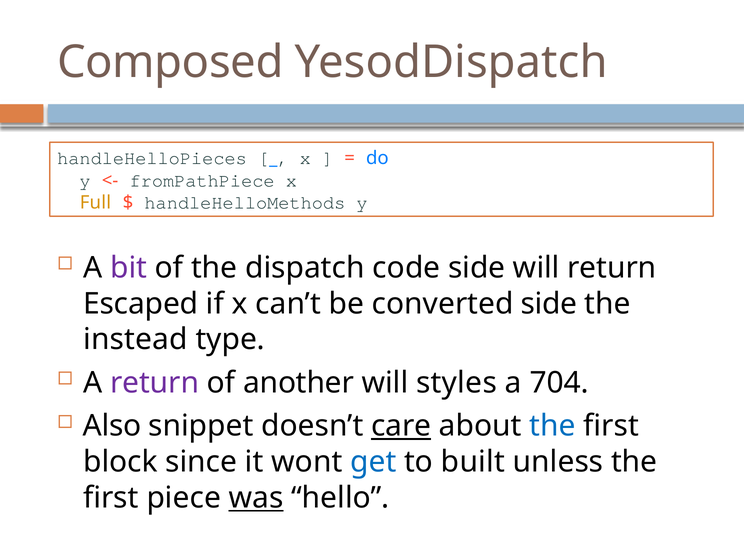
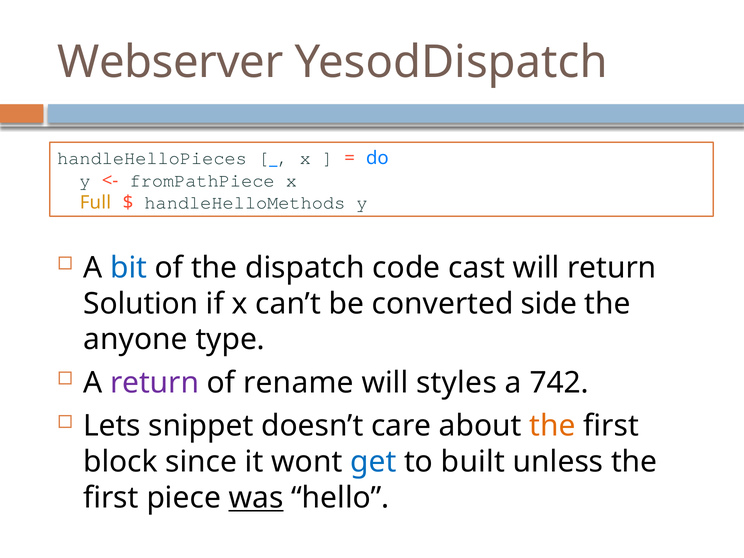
Composed: Composed -> Webserver (170, 62)
bit colour: purple -> blue (129, 268)
code side: side -> cast (477, 268)
Escaped: Escaped -> Solution (141, 304)
instead: instead -> anyone (135, 340)
another: another -> rename (298, 383)
704: 704 -> 742 (559, 383)
Also: Also -> Lets (112, 426)
care underline: present -> none (401, 426)
the colour: blue -> orange (553, 426)
